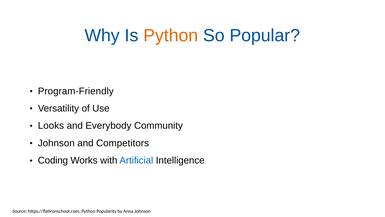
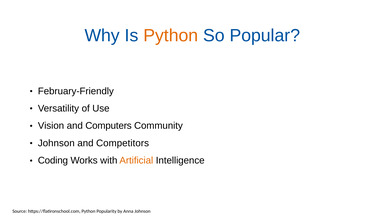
Program-Friendly: Program-Friendly -> February-Friendly (76, 91)
Looks: Looks -> Vision (51, 126)
Everybody: Everybody -> Computers (109, 126)
Artificial colour: blue -> orange (136, 160)
